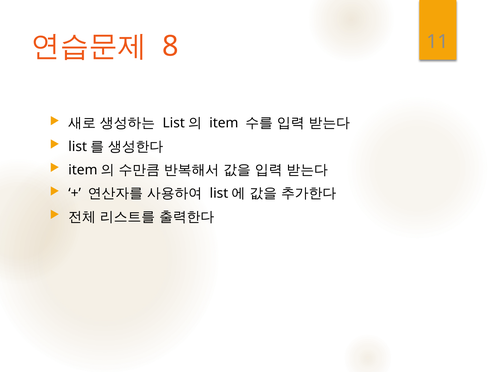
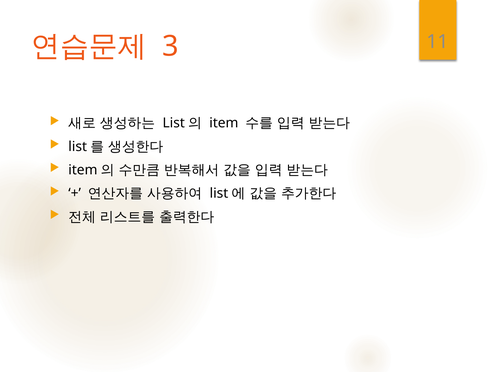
8: 8 -> 3 (170, 46)
